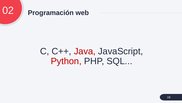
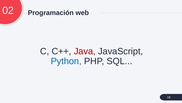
Python colour: red -> blue (66, 61)
